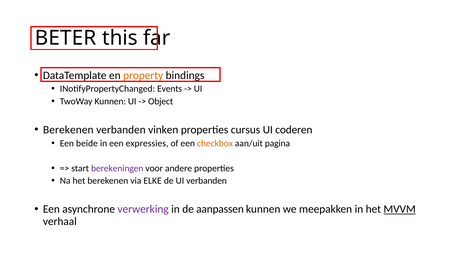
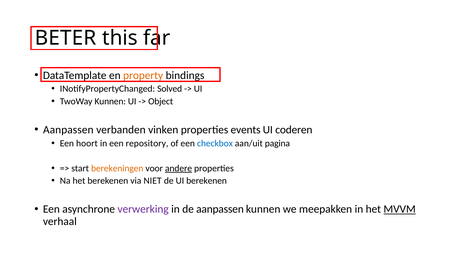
Events: Events -> Solved (170, 89)
Berekenen: Berekenen -> Aanpassen (68, 130)
cursus: cursus -> events (246, 130)
beide: beide -> hoort (87, 143)
expressies: expressies -> repository (147, 143)
checkbox colour: orange -> blue (215, 143)
berekeningen colour: purple -> orange (117, 168)
andere underline: none -> present (179, 168)
ELKE: ELKE -> NIET (153, 181)
UI verbanden: verbanden -> berekenen (207, 181)
